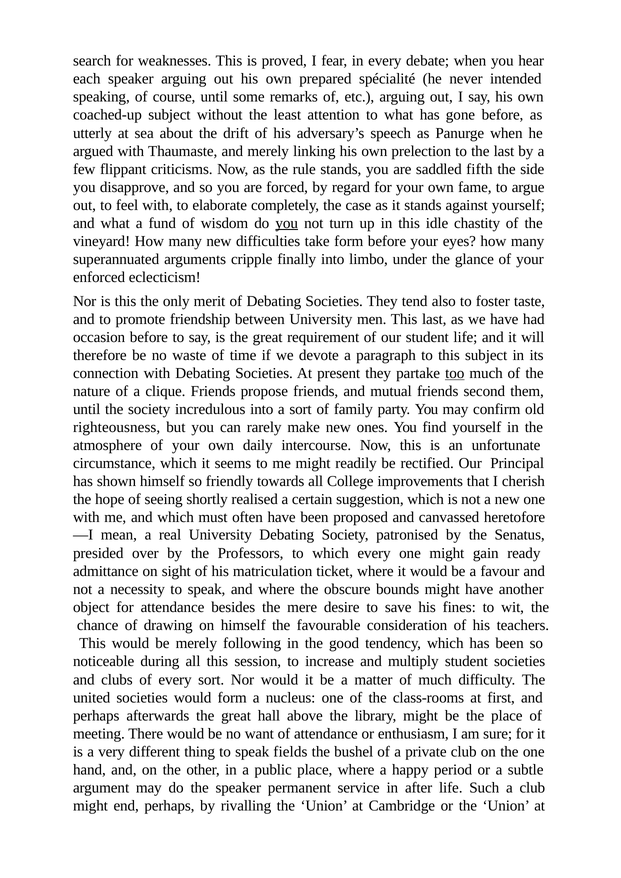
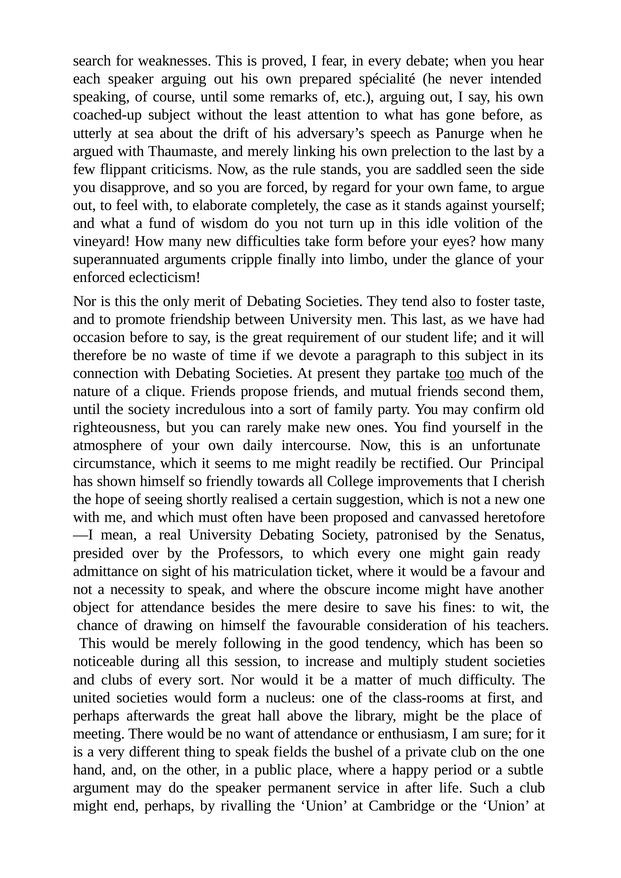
fifth: fifth -> seen (480, 169)
you underline: present -> none (287, 223)
chastity: chastity -> volition (477, 223)
bounds: bounds -> income (398, 590)
